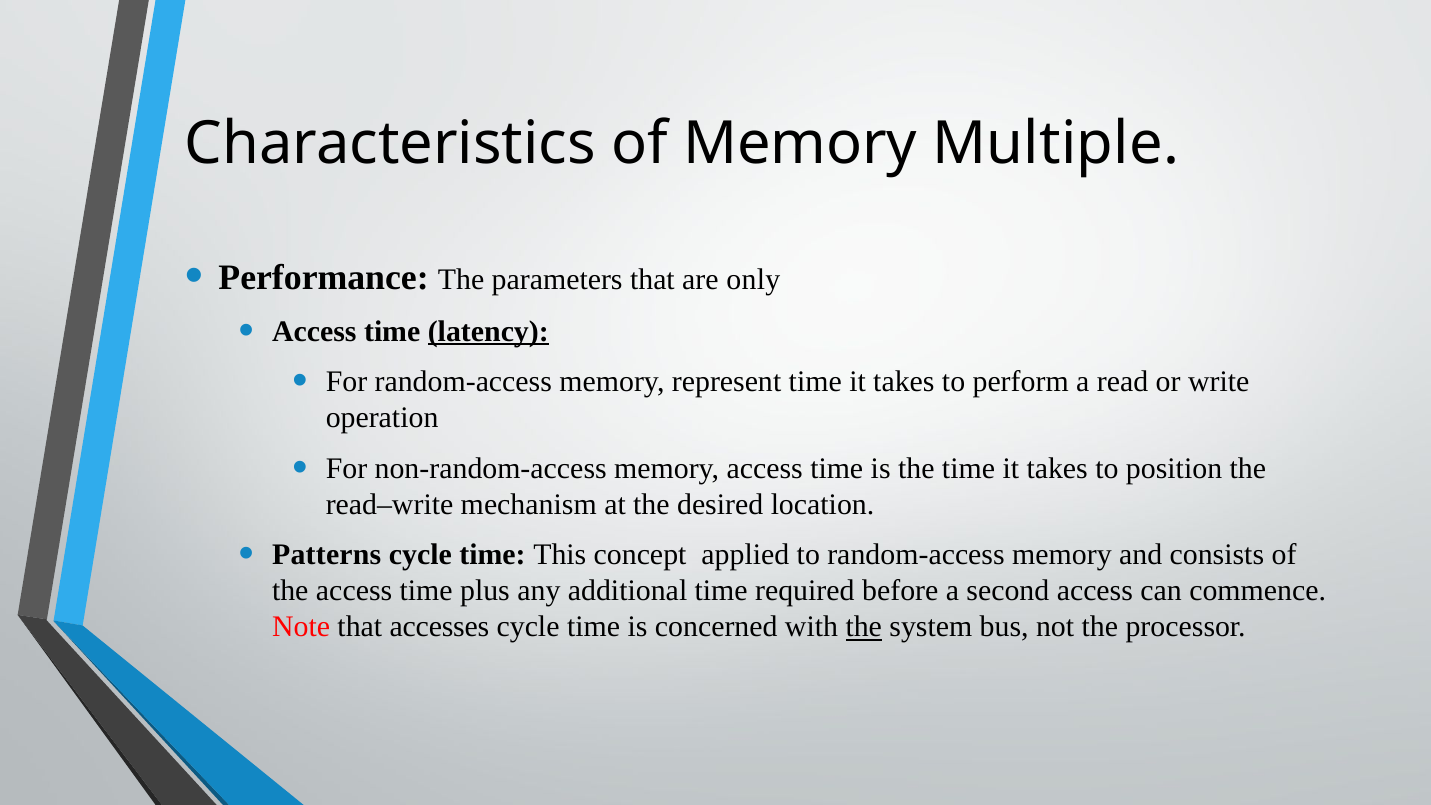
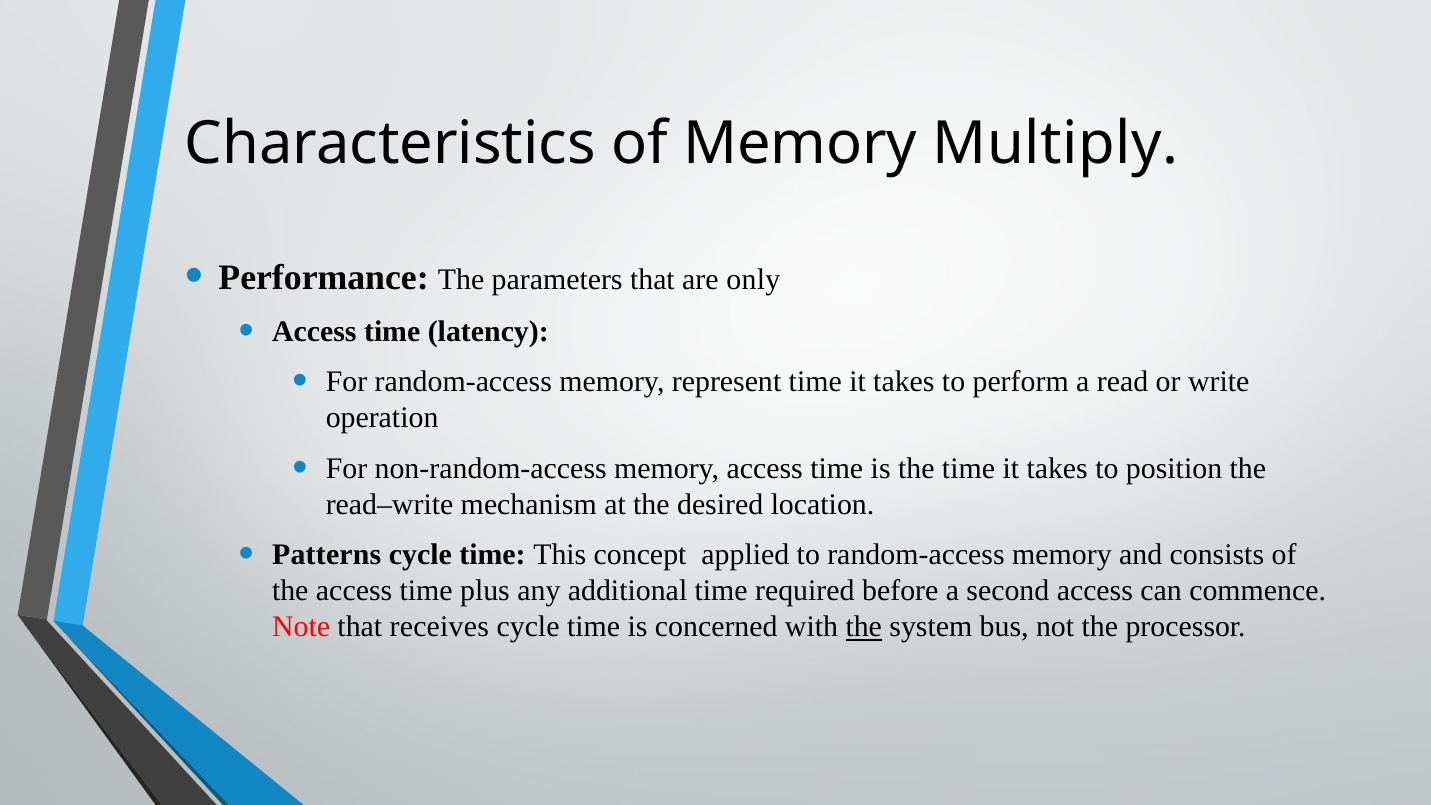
Multiple: Multiple -> Multiply (1056, 144)
latency underline: present -> none (488, 331)
accesses: accesses -> receives (439, 627)
